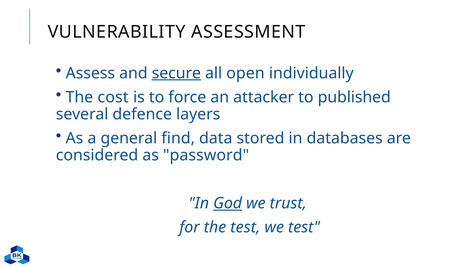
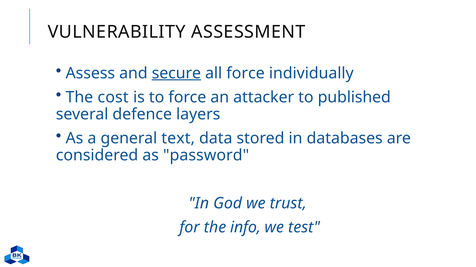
all open: open -> force (246, 73)
find: find -> text (178, 139)
God underline: present -> none (228, 204)
the test: test -> info (245, 228)
